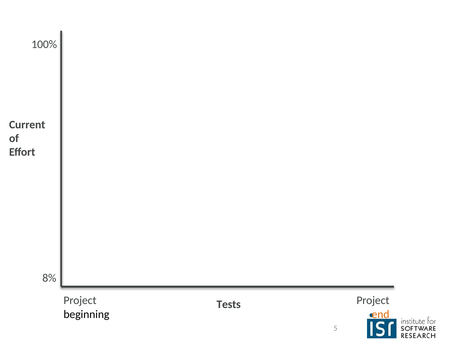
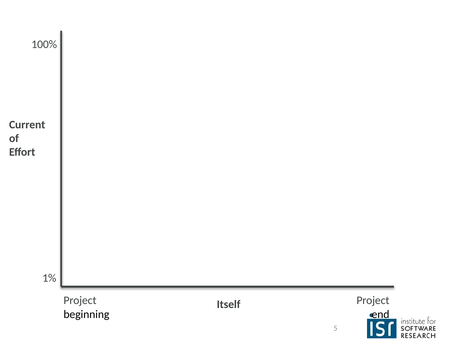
8%: 8% -> 1% (49, 278)
Tests: Tests -> Itself (229, 304)
end colour: orange -> black (381, 314)
